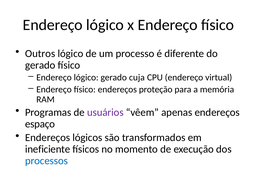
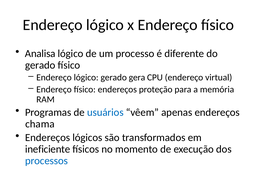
Outros: Outros -> Analisa (40, 53)
cuja: cuja -> gera (137, 77)
usuários colour: purple -> blue (105, 112)
espaço: espaço -> chama (40, 124)
